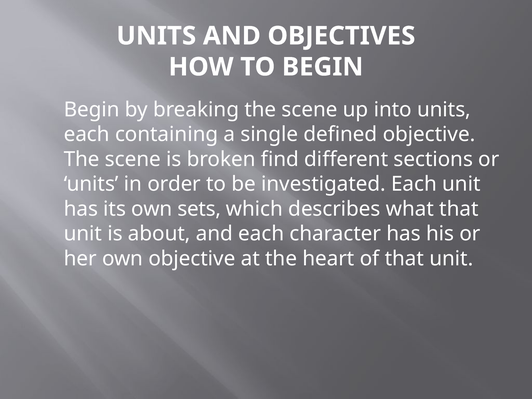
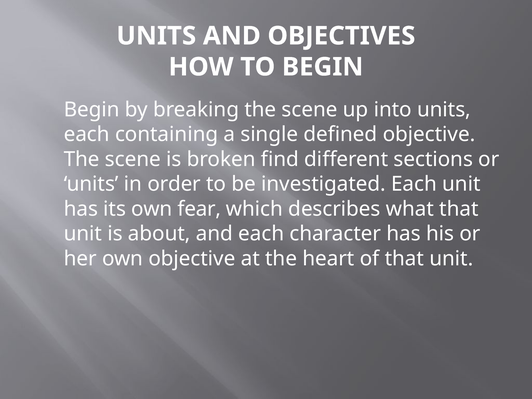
sets: sets -> fear (199, 209)
